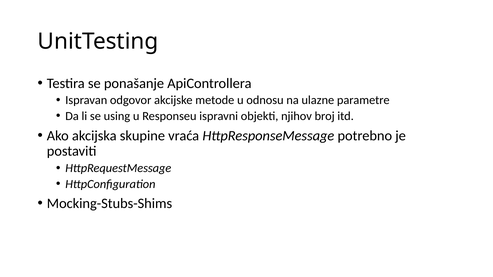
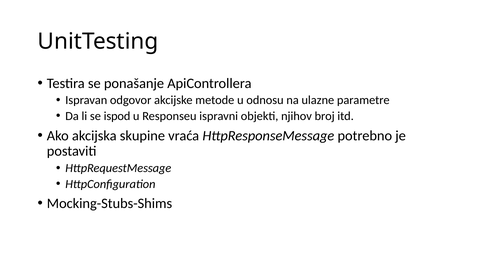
using: using -> ispod (117, 116)
